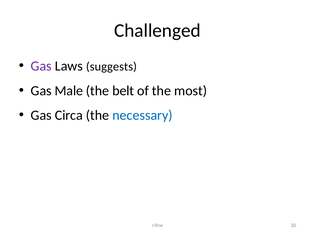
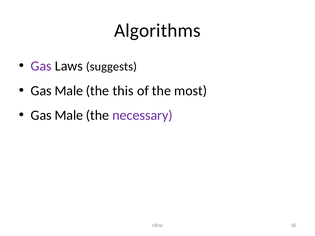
Challenged: Challenged -> Algorithms (157, 30)
belt: belt -> this (123, 91)
Circa: Circa -> Male (69, 115)
necessary colour: blue -> purple (143, 115)
